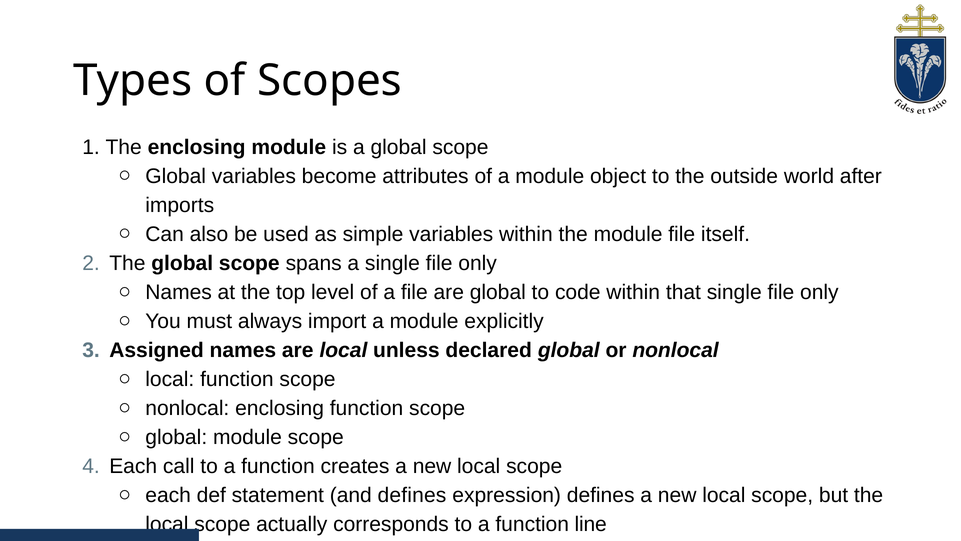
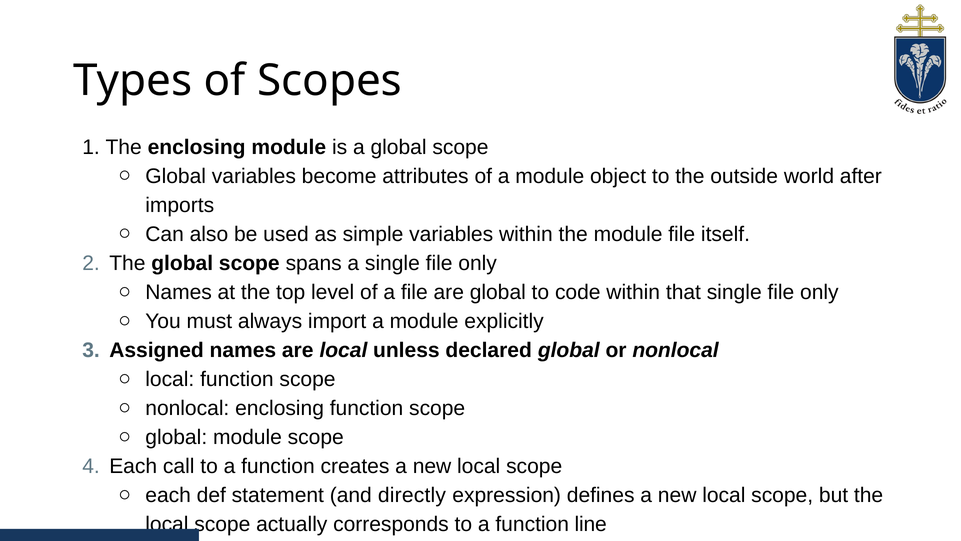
and defines: defines -> directly (412, 495)
